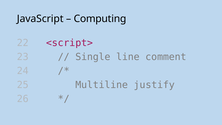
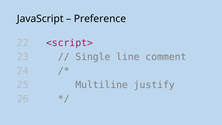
Computing: Computing -> Preference (100, 19)
